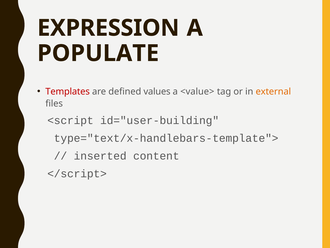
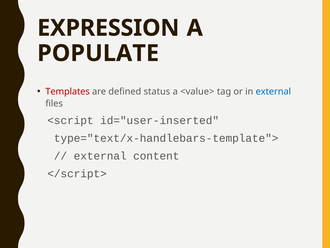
values: values -> status (157, 91)
external colour: orange -> blue (273, 91)
id="user-building: id="user-building -> id="user-inserted (160, 120)
inserted: inserted -> external (100, 156)
